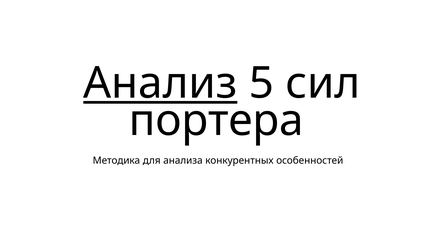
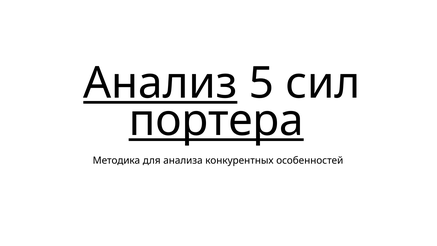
портера underline: none -> present (216, 121)
